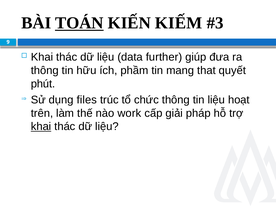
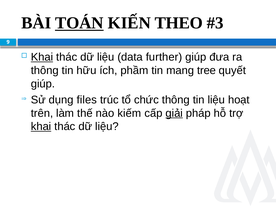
KIẾM: KIẾM -> THEO (179, 23)
Khai underline: none -> present (42, 57)
that: that -> tree (206, 70)
phút: phút -> giúp (43, 84)
work: work -> kiếm (129, 113)
giải underline: none -> present (174, 113)
